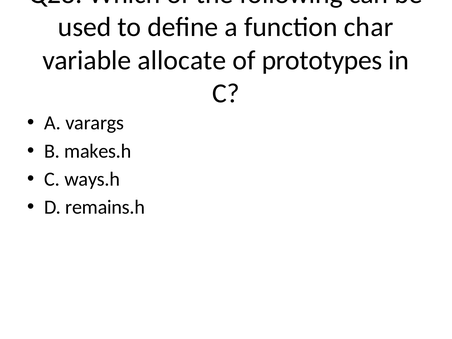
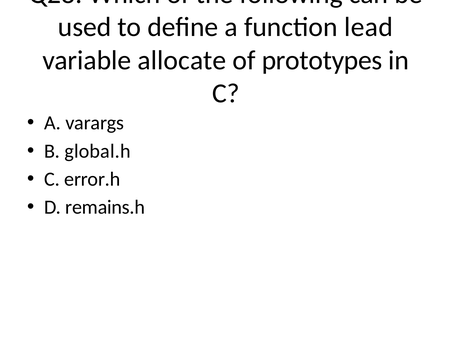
char: char -> lead (369, 27)
makes.h: makes.h -> global.h (98, 151)
ways.h: ways.h -> error.h (92, 179)
